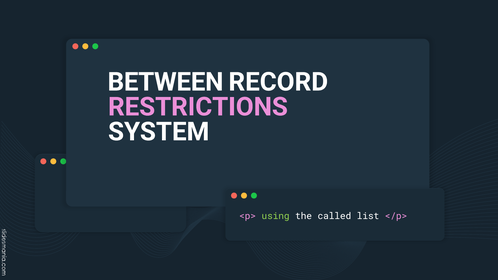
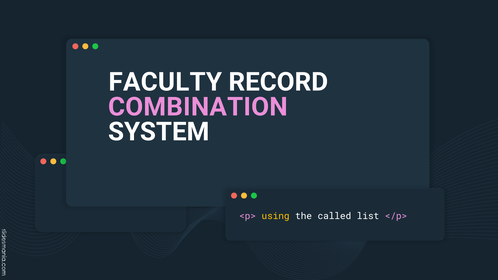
BETWEEN: BETWEEN -> FACULTY (165, 82)
RESTRICTIONS: RESTRICTIONS -> COMBINATION (198, 107)
using colour: light green -> yellow (276, 216)
